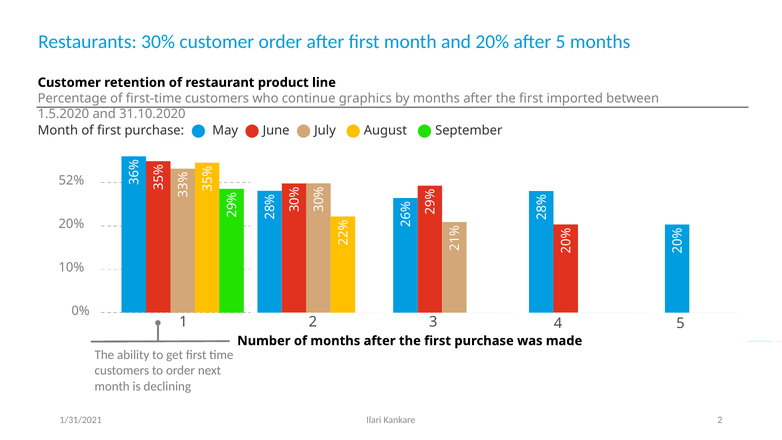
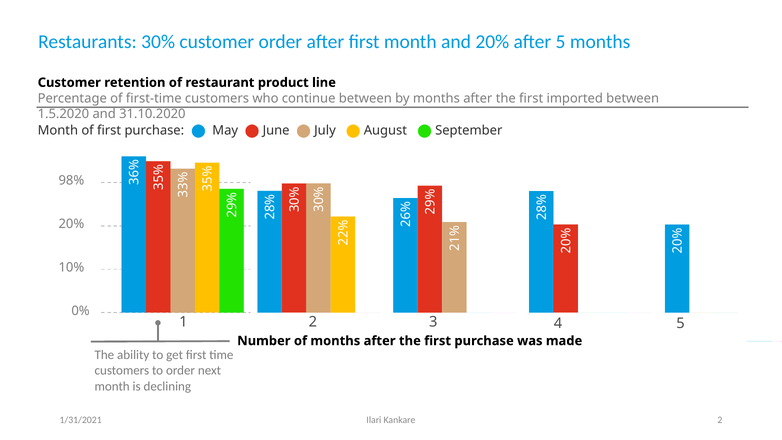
continue graphics: graphics -> between (365, 98)
52%: 52% -> 98% (71, 181)
